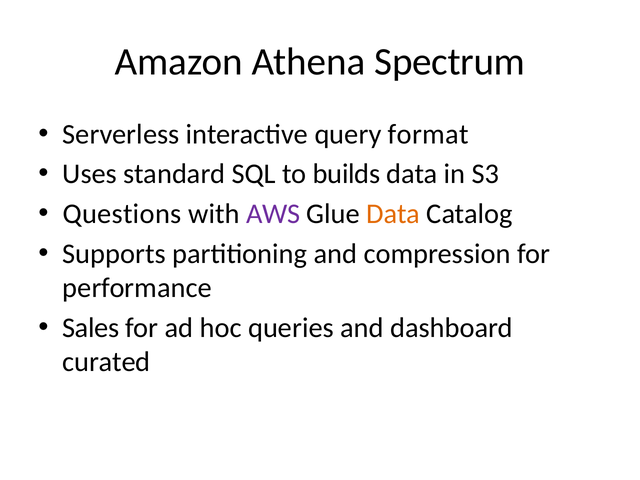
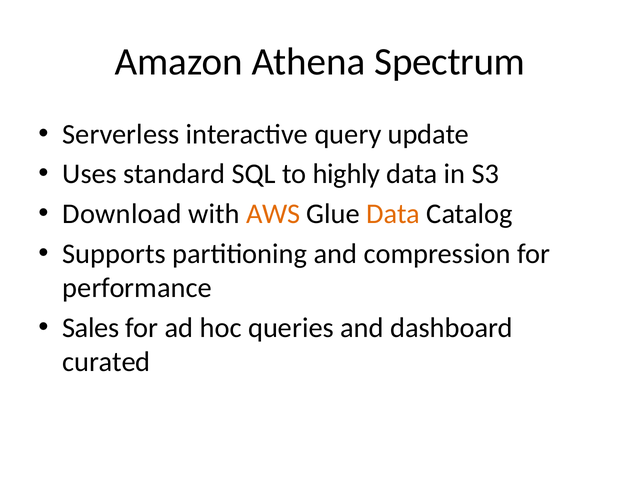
format: format -> update (428, 134)
builds: builds -> highly (346, 174)
Questions: Questions -> Download (122, 214)
AWS colour: purple -> orange (273, 214)
